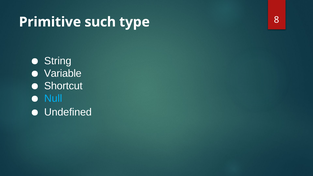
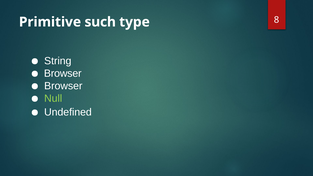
Variable: Variable -> Browser (63, 73)
Shortcut: Shortcut -> Browser (63, 86)
Null colour: light blue -> light green (53, 98)
